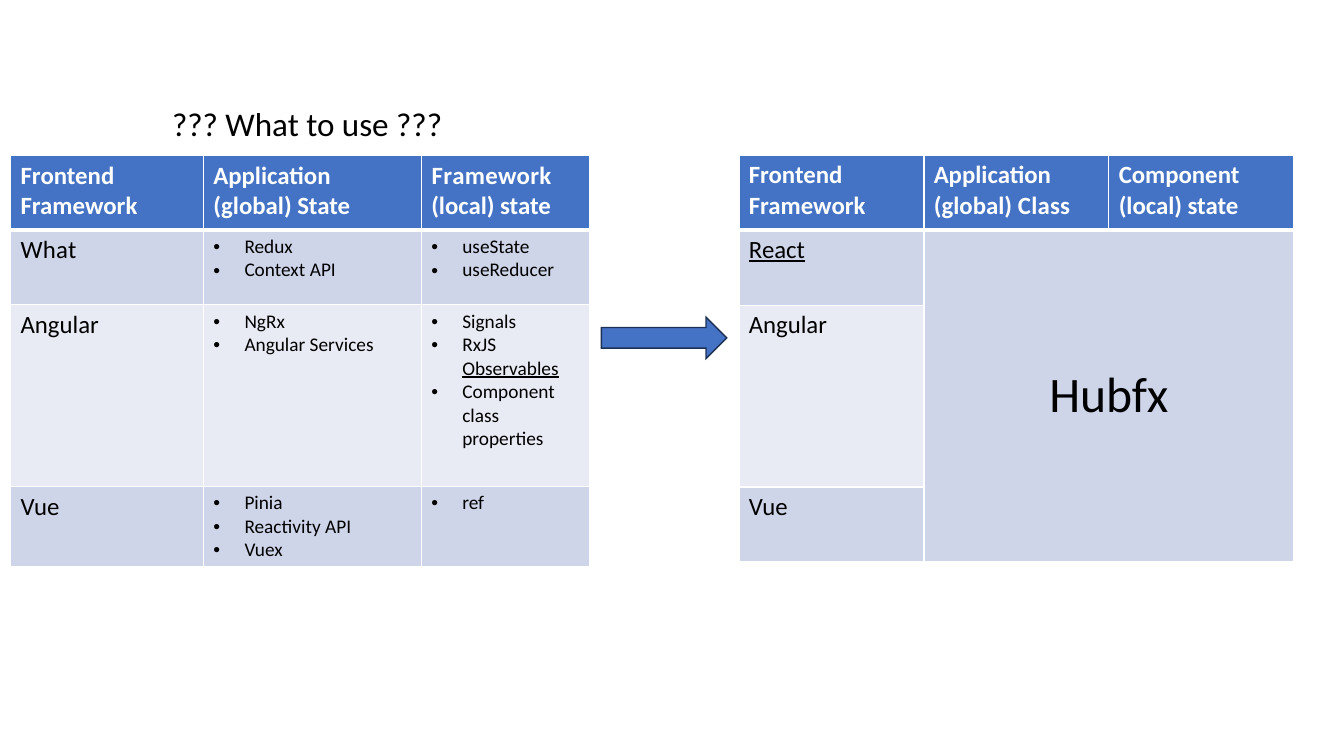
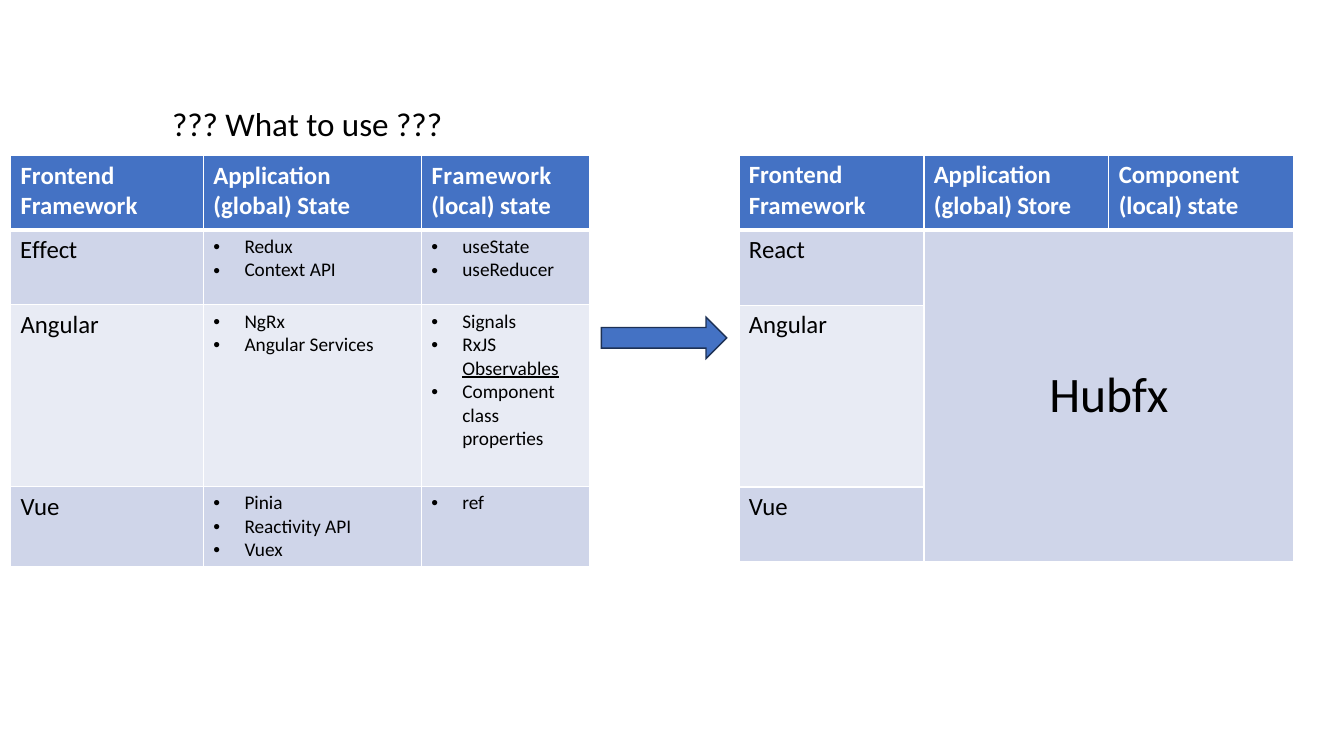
global Class: Class -> Store (1044, 206)
React underline: present -> none (777, 250)
What: What -> Effect (49, 251)
